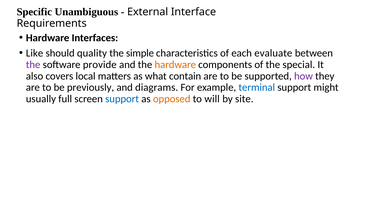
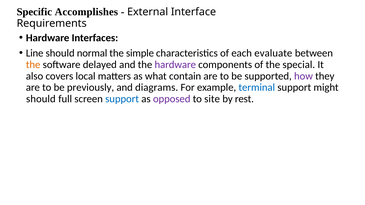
Unambiguous: Unambiguous -> Accomplishes (86, 12)
Like: Like -> Line (35, 53)
quality: quality -> normal (92, 53)
the colour: purple -> orange (33, 65)
provide: provide -> delayed (100, 65)
hardware colour: orange -> purple (175, 65)
usually: usually -> should (41, 99)
opposed colour: orange -> purple (172, 99)
will: will -> site (212, 99)
site: site -> rest (244, 99)
